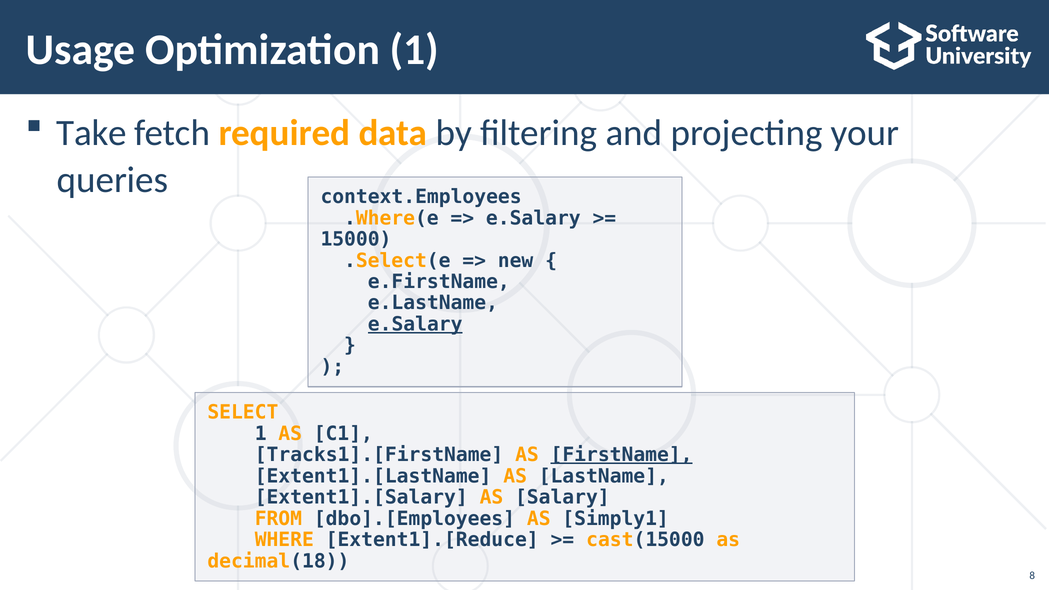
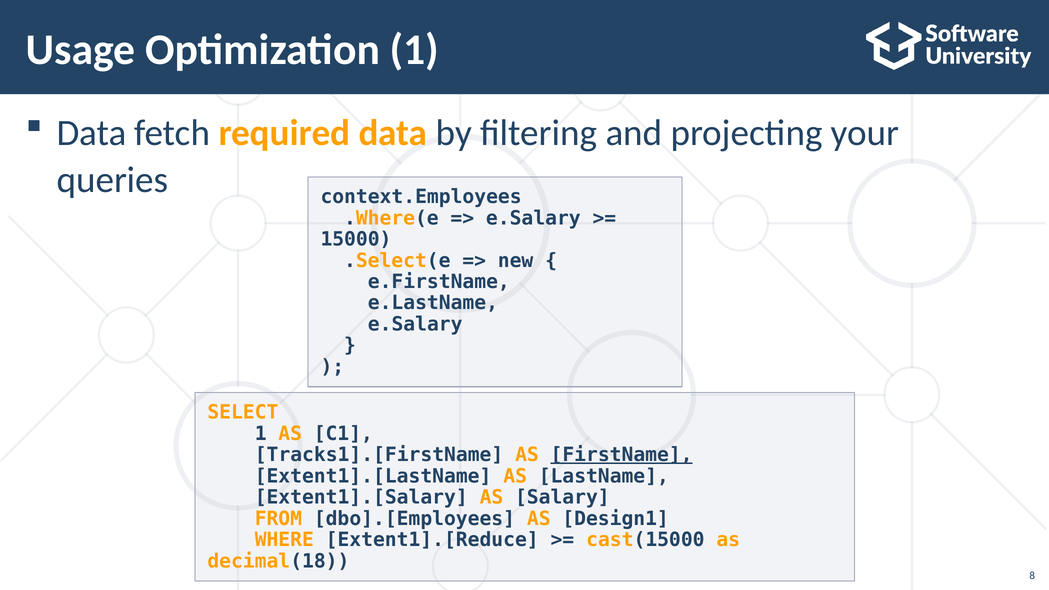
Take: Take -> Data (92, 133)
e.Salary underline: present -> none (415, 324)
Simply1: Simply1 -> Design1 (616, 519)
